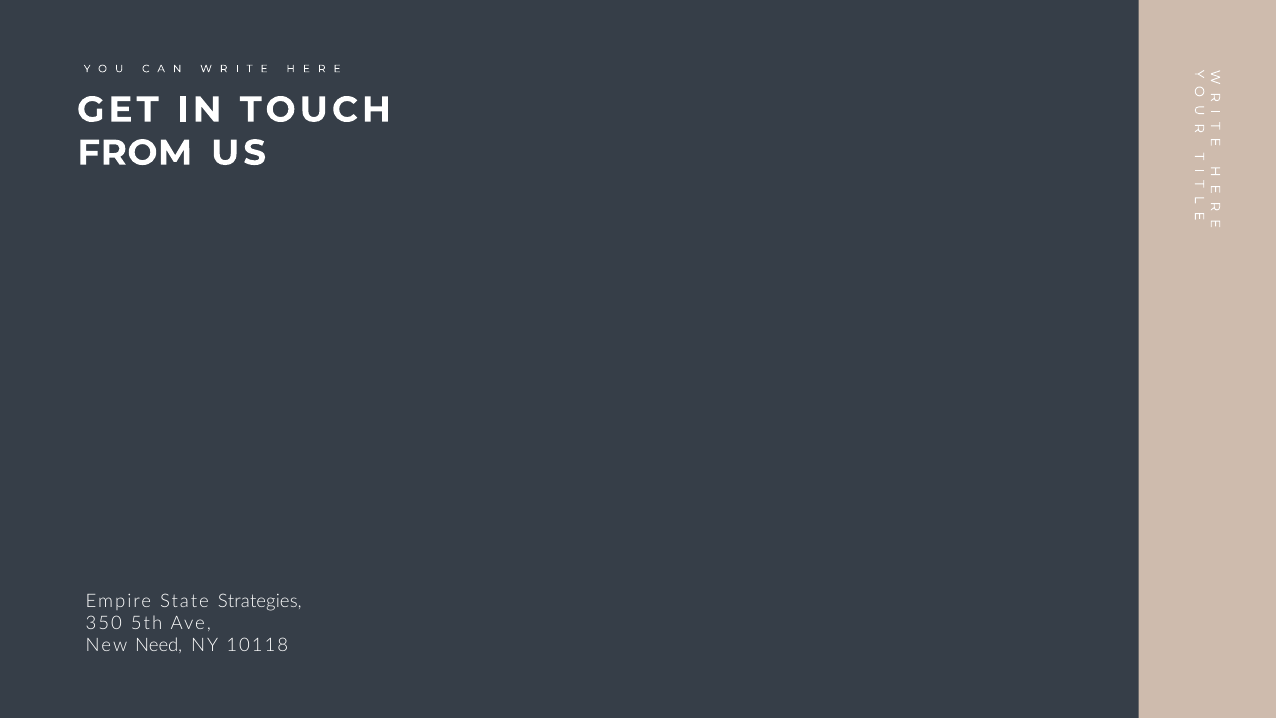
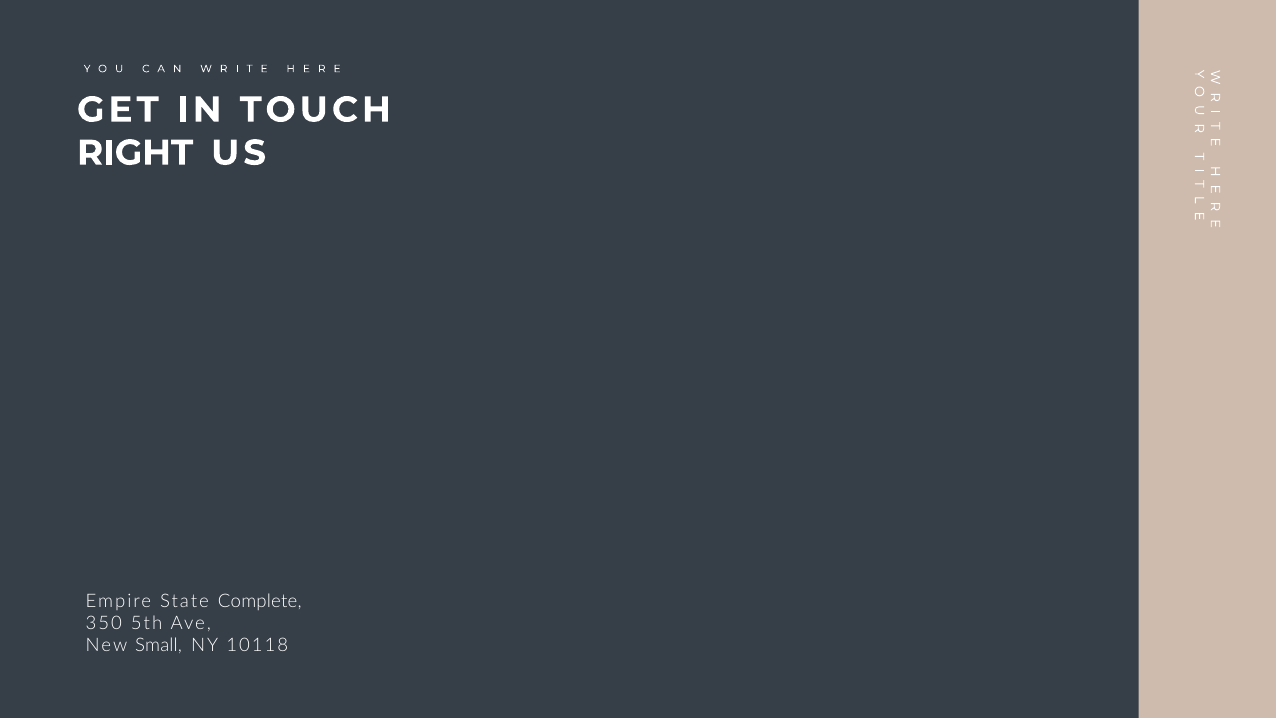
FROM: FROM -> RIGHT (135, 153)
Strategies: Strategies -> Complete (260, 601)
Need: Need -> Small (159, 646)
